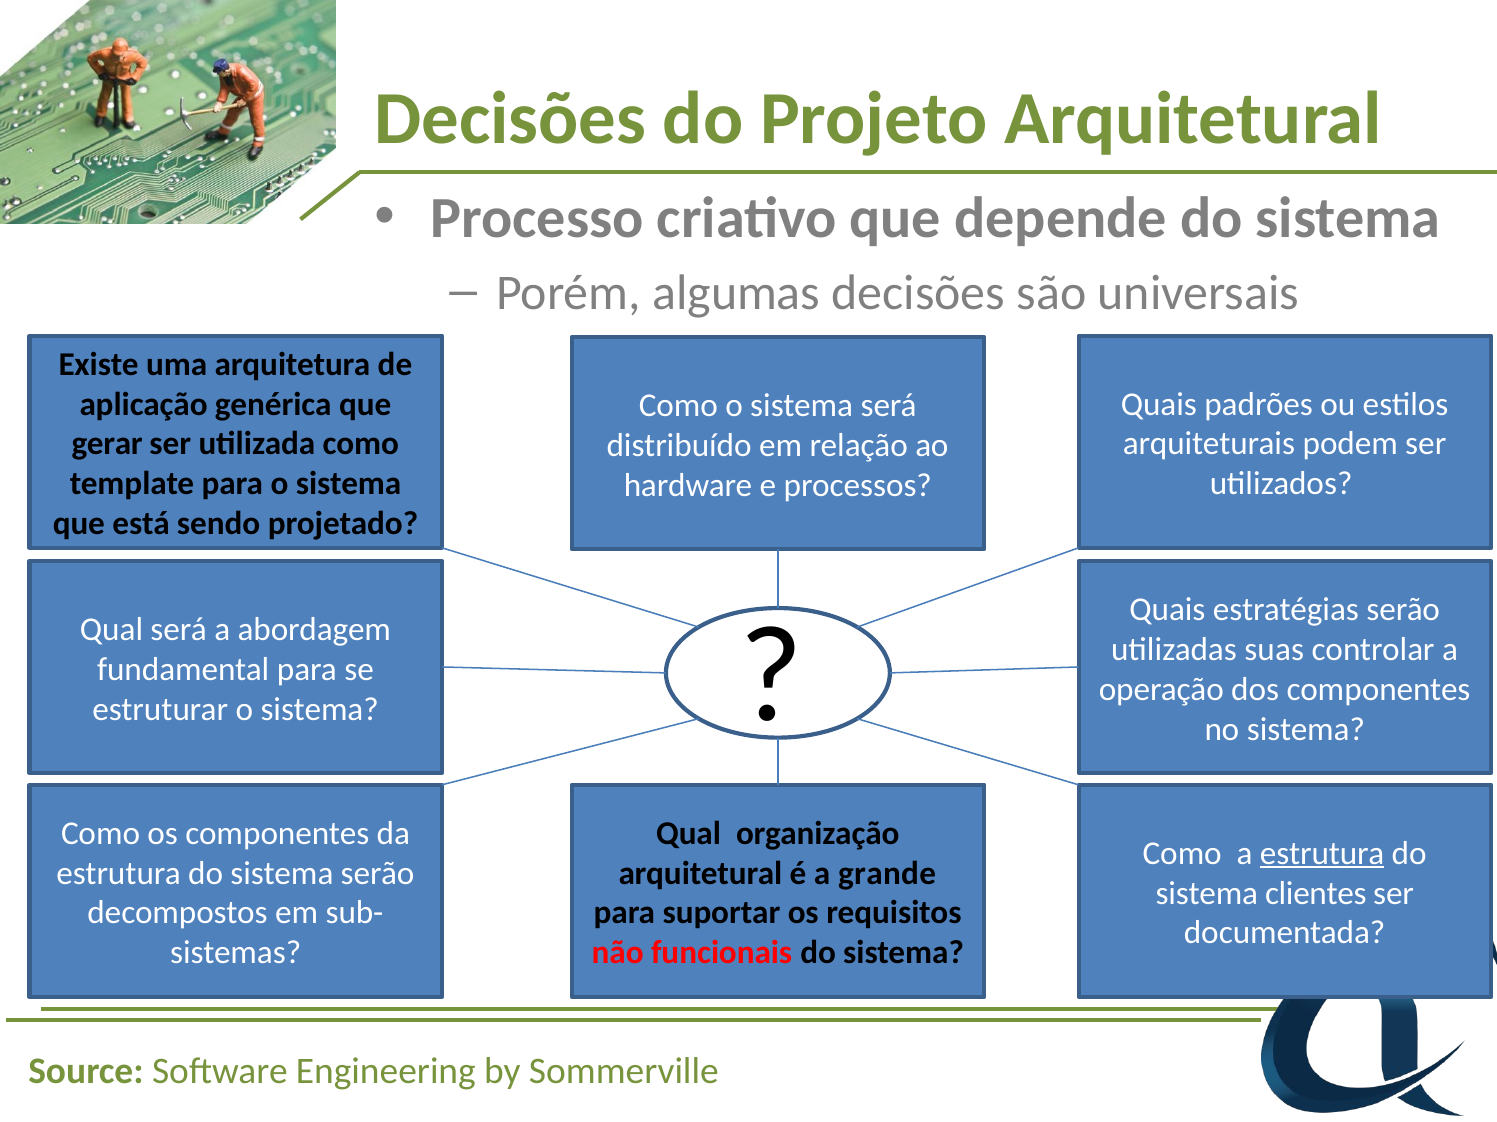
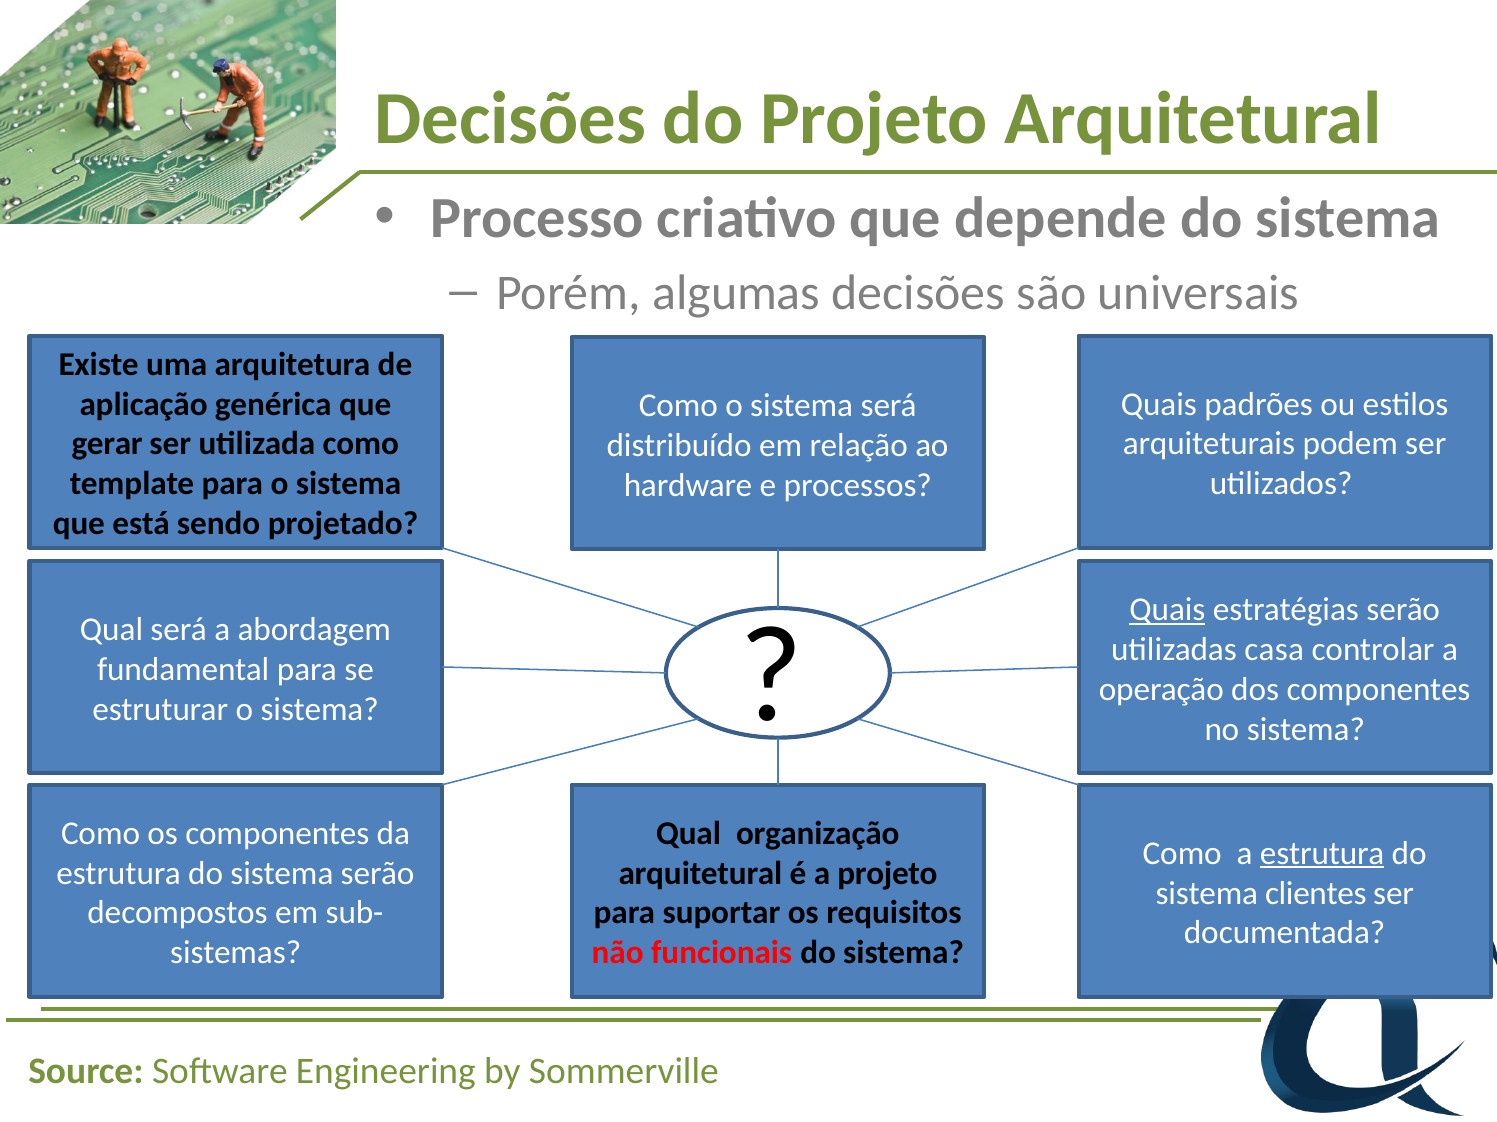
Quais underline: none -> present (1167, 610)
suas: suas -> casa (1274, 650)
a grande: grande -> projeto (887, 874)
